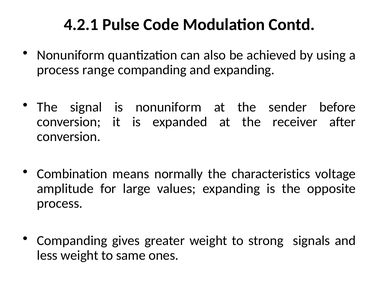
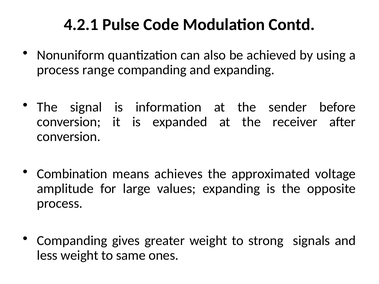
is nonuniform: nonuniform -> information (168, 107)
normally: normally -> achieves (179, 174)
characteristics: characteristics -> approximated (271, 174)
